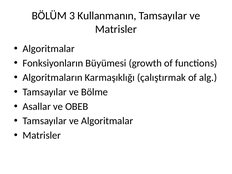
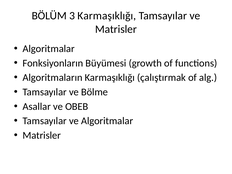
3 Kullanmanın: Kullanmanın -> Karmaşıklığı (107, 16)
